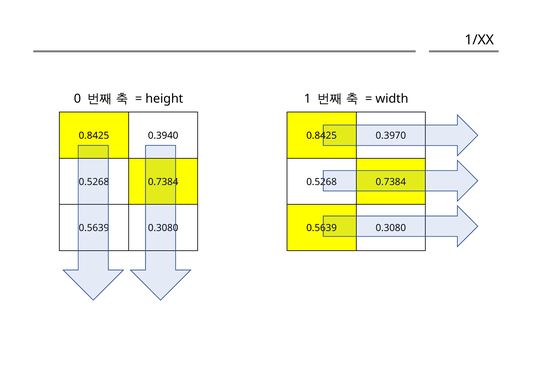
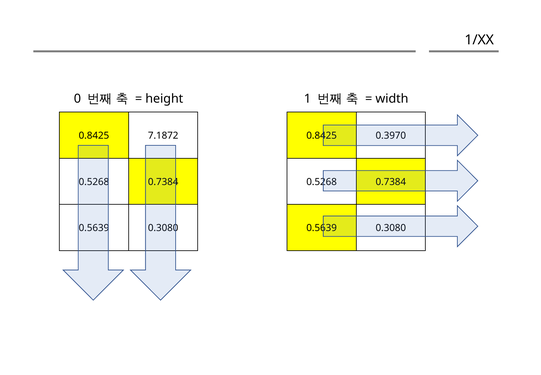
0.3940: 0.3940 -> 7.1872 (163, 136)
